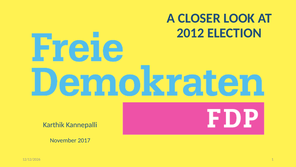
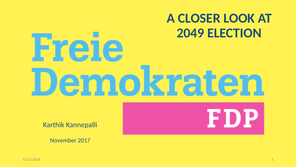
2012: 2012 -> 2049 (190, 33)
